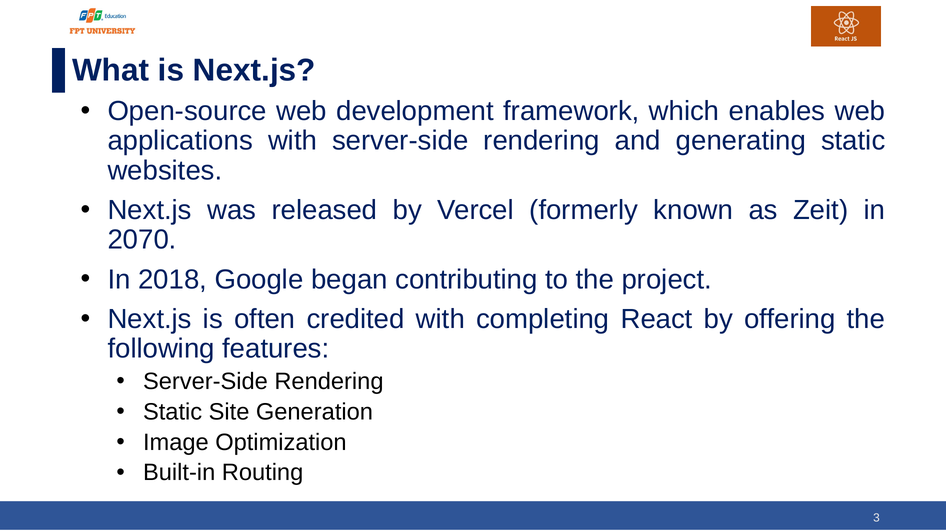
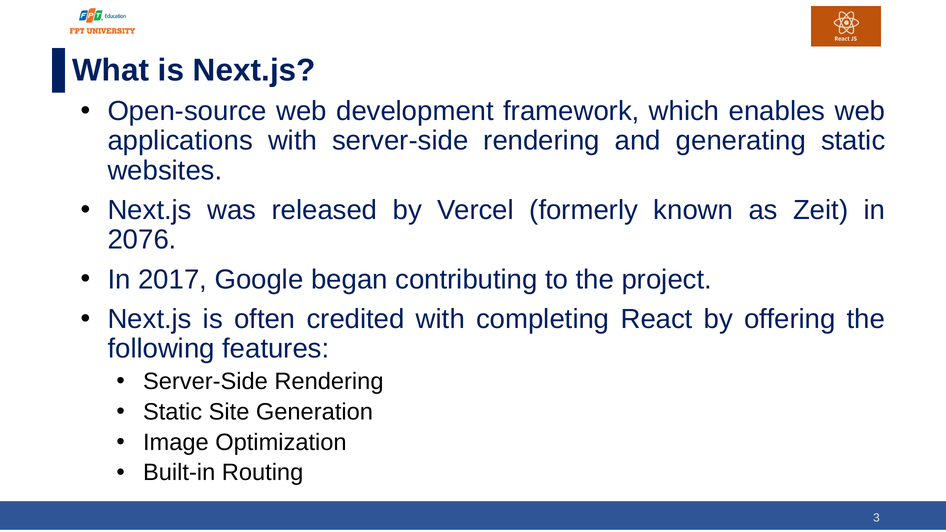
2070: 2070 -> 2076 (142, 240)
2018: 2018 -> 2017 (173, 279)
